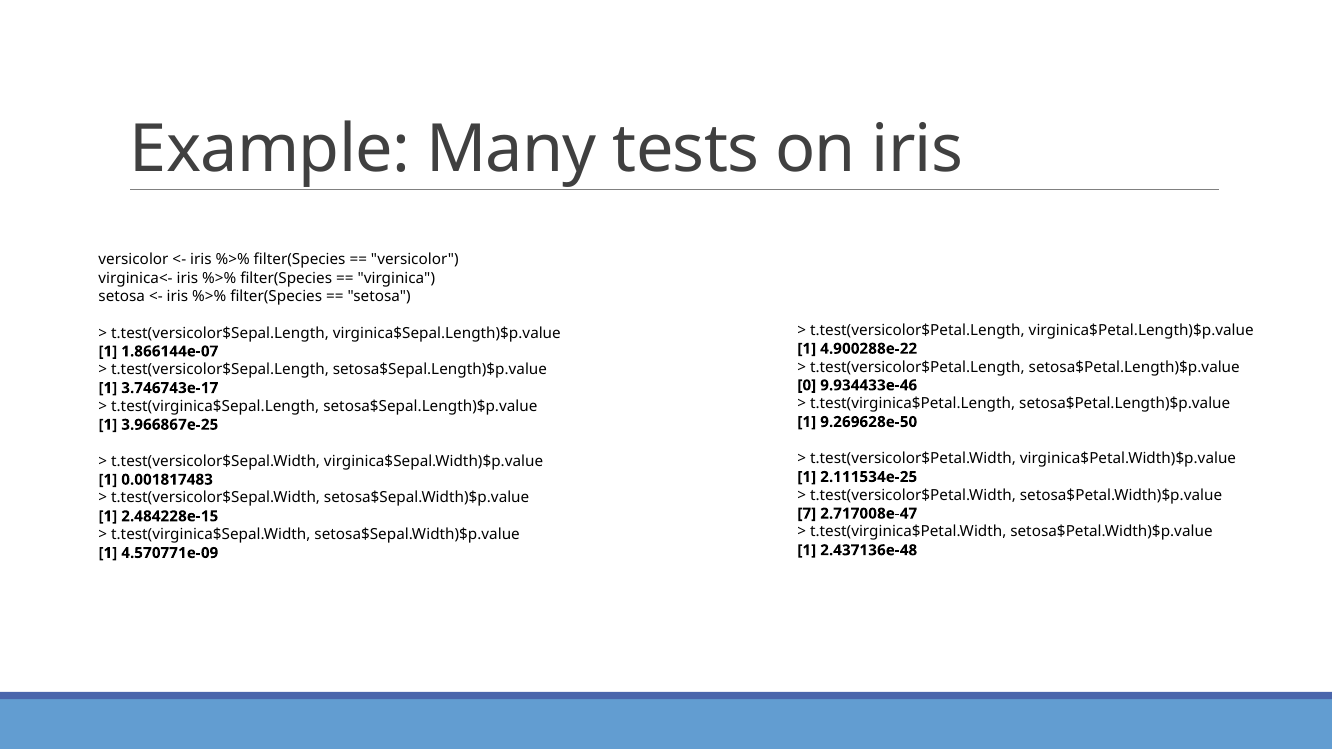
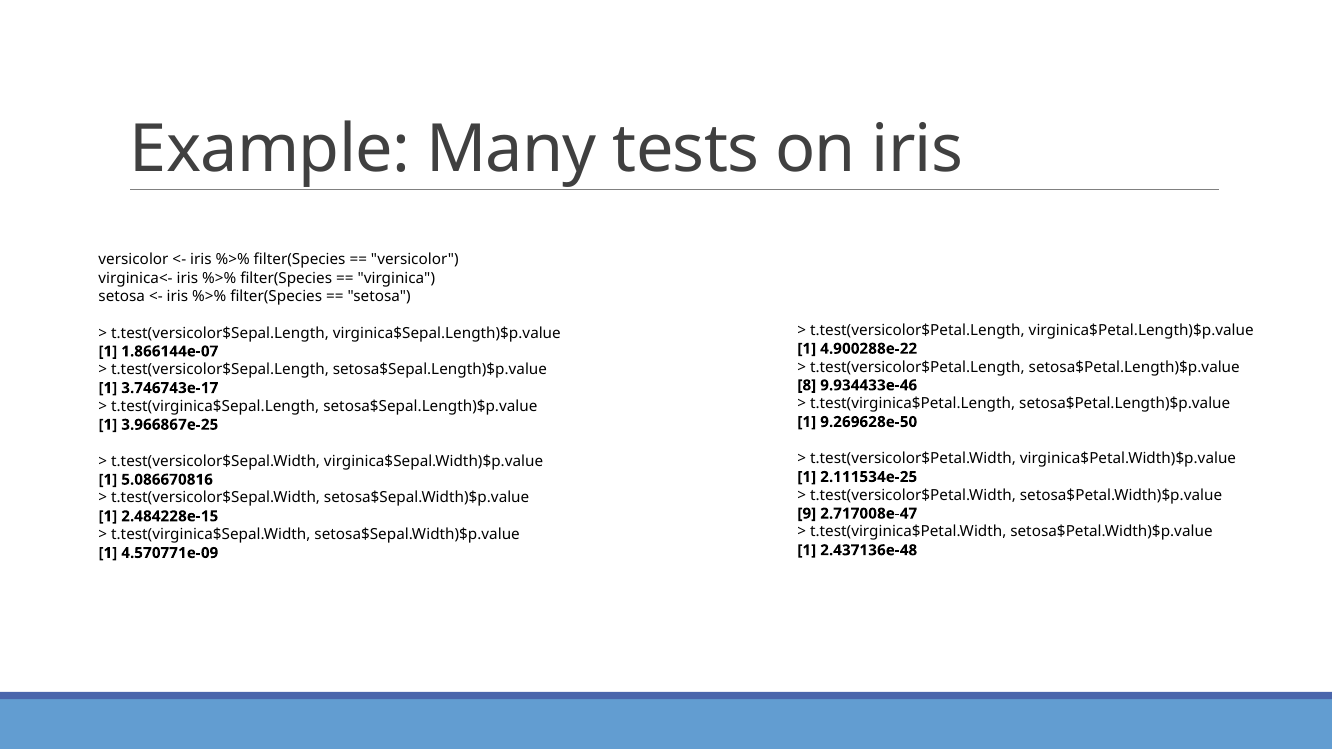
0: 0 -> 8 (807, 385)
0.001817483: 0.001817483 -> 5.086670816 (167, 480)
7: 7 -> 9 (807, 514)
